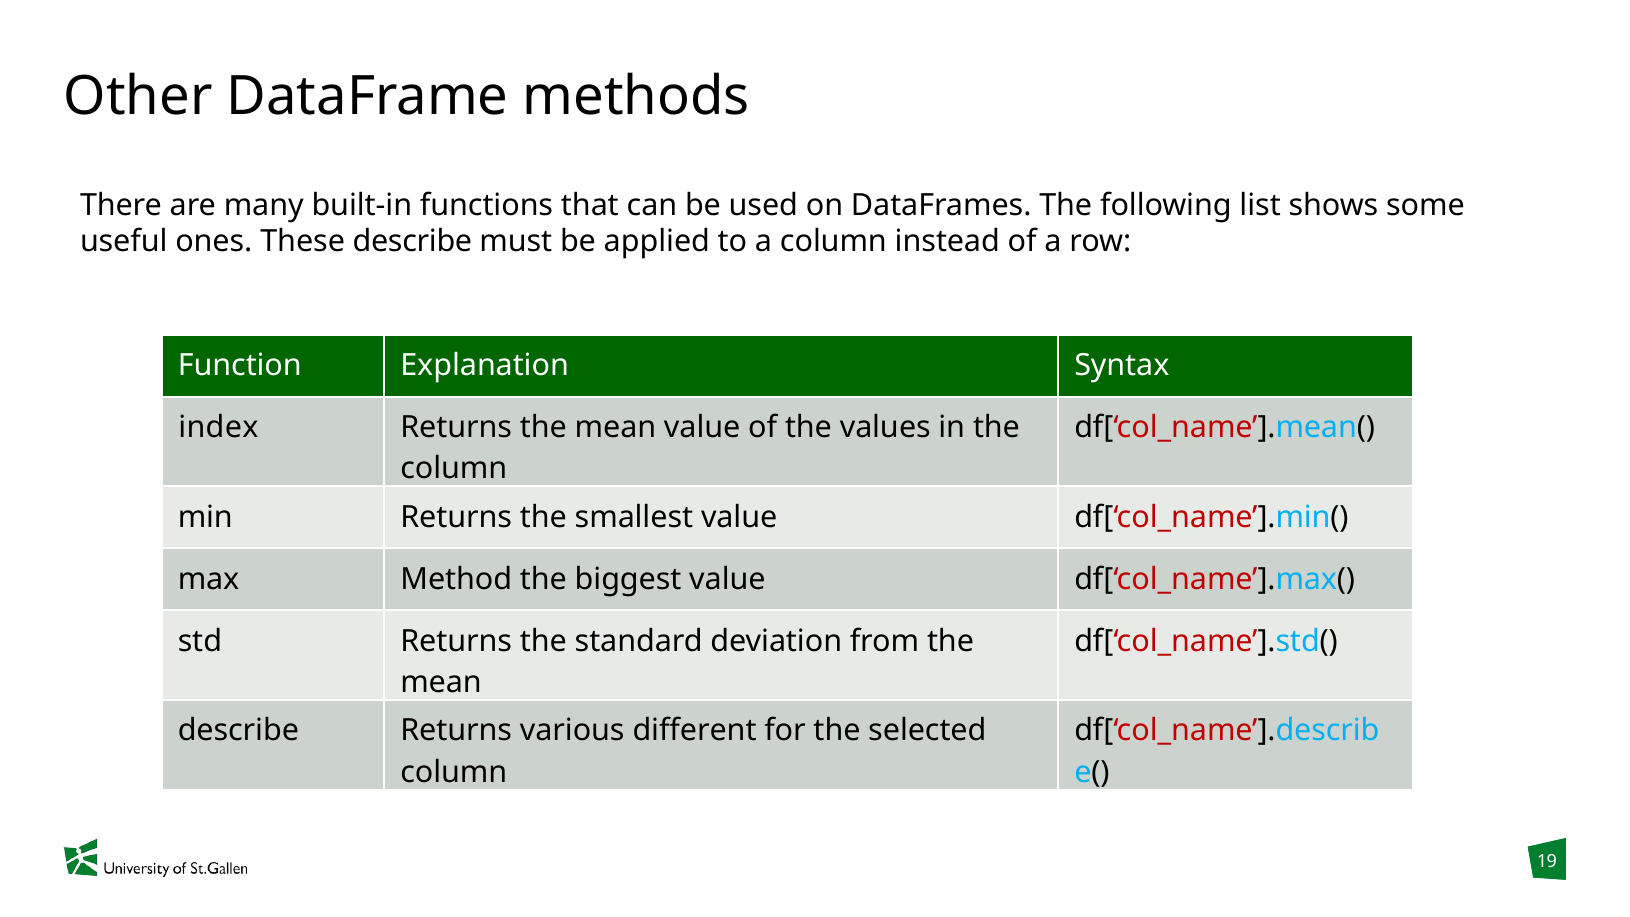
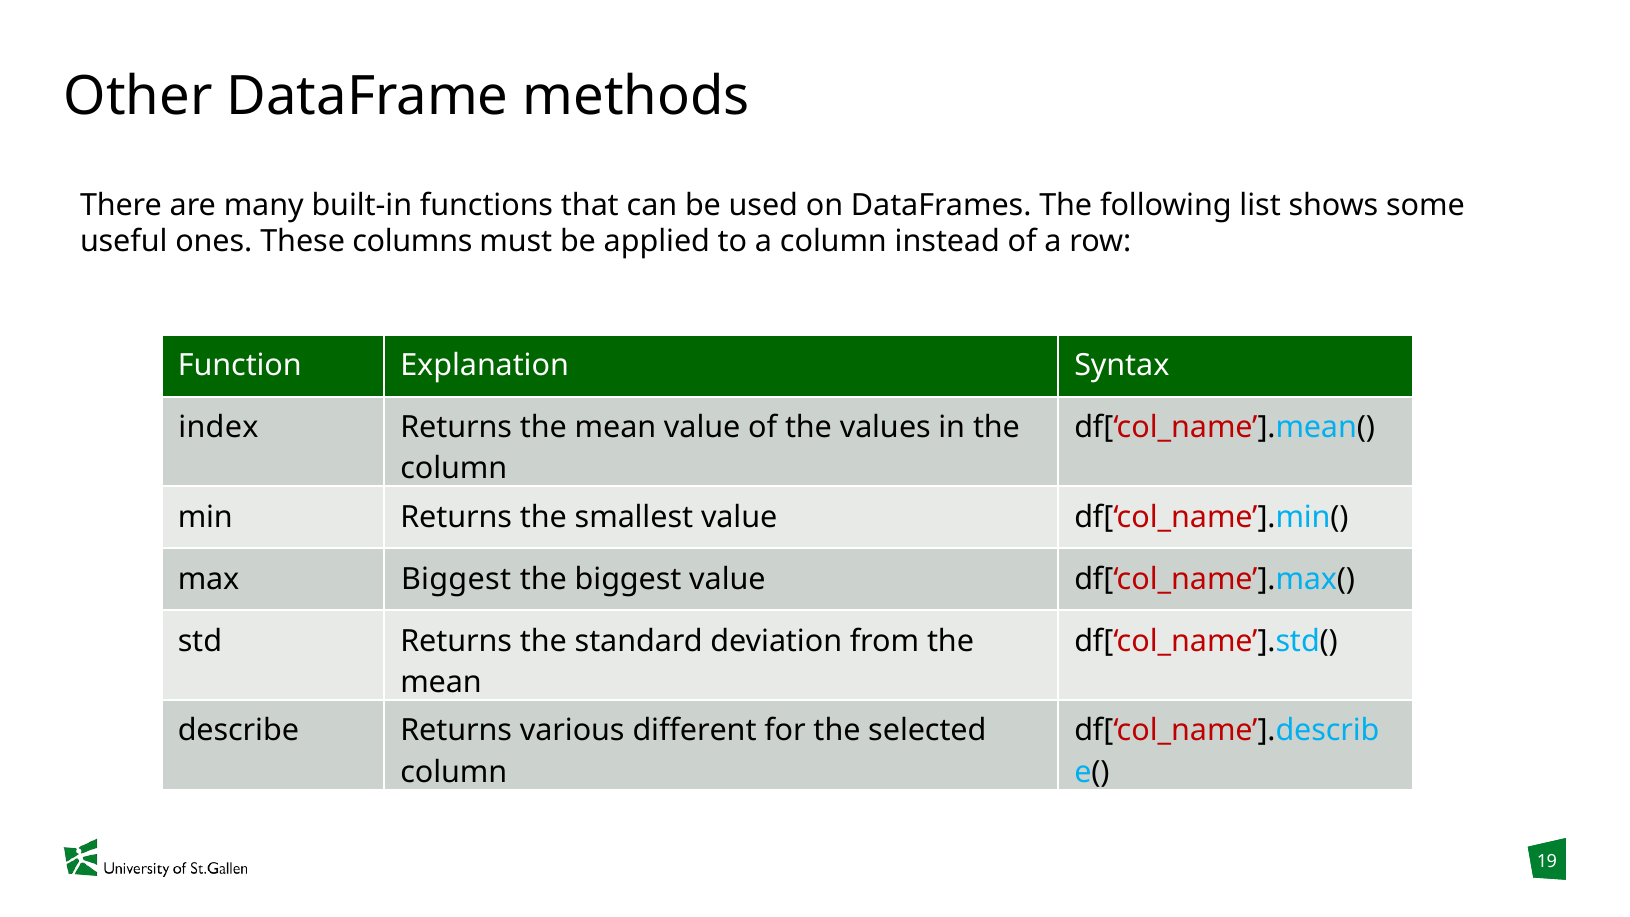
These describe: describe -> columns (412, 242)
max Method: Method -> Biggest (456, 579)
